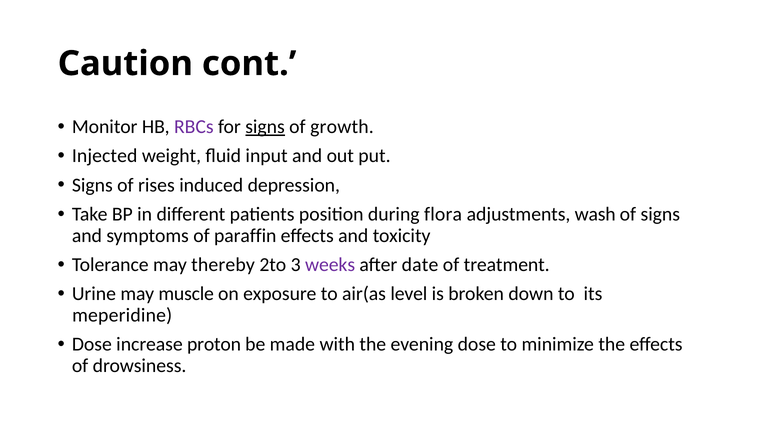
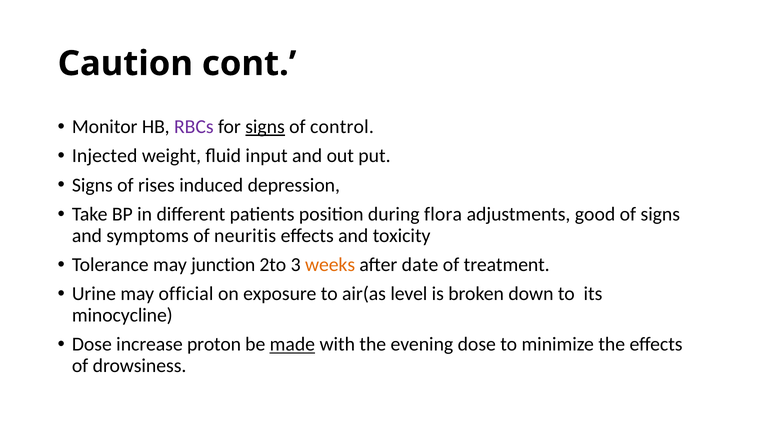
growth: growth -> control (342, 127)
wash: wash -> good (595, 214)
paraffin: paraffin -> neuritis (245, 236)
thereby: thereby -> junction (223, 265)
weeks colour: purple -> orange (330, 265)
muscle: muscle -> official (186, 294)
meperidine: meperidine -> minocycline (122, 315)
made underline: none -> present (292, 344)
